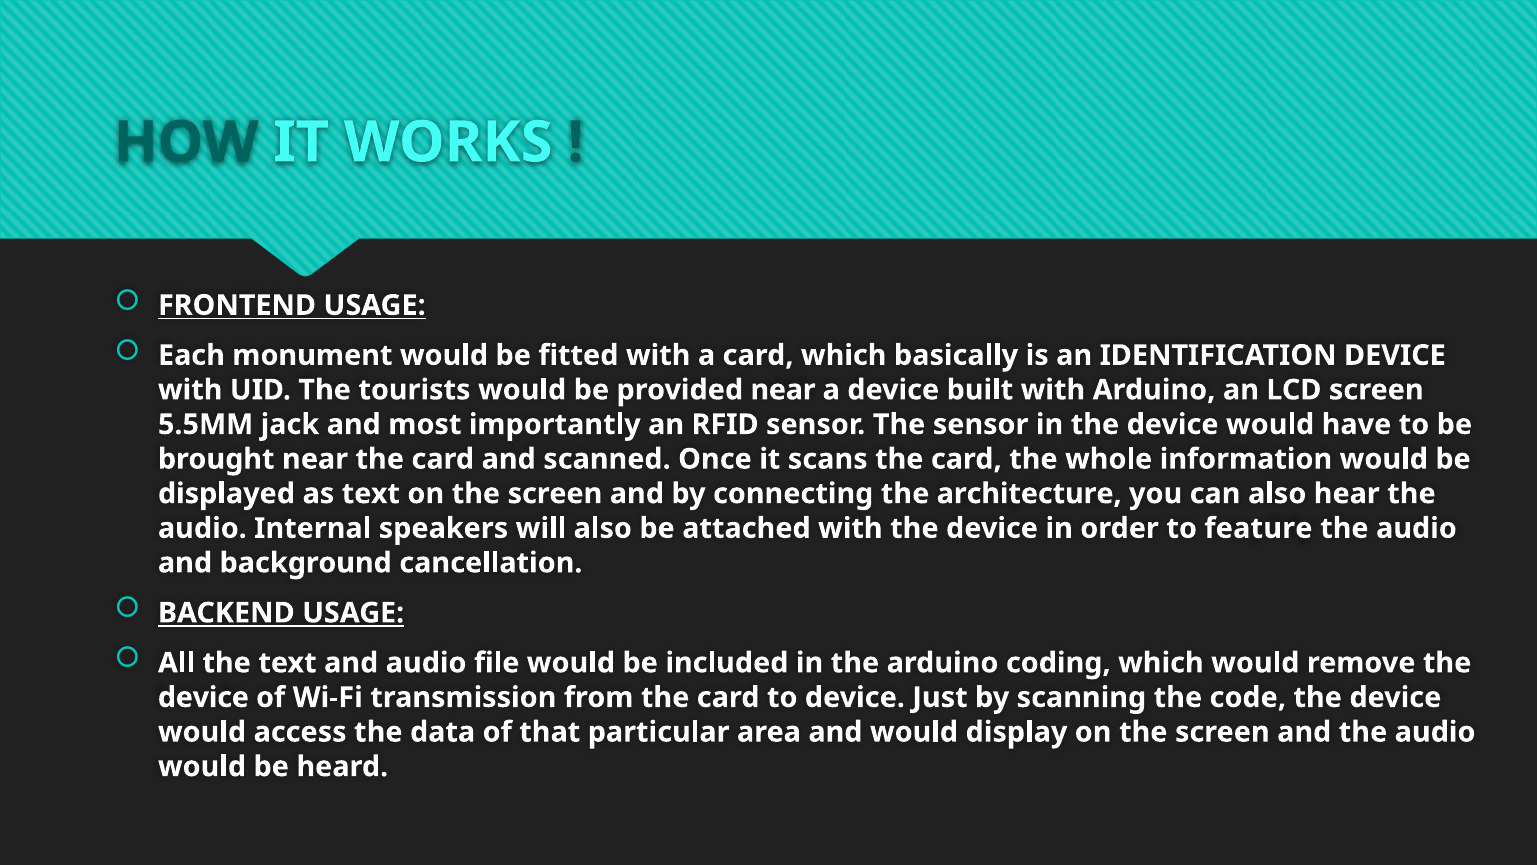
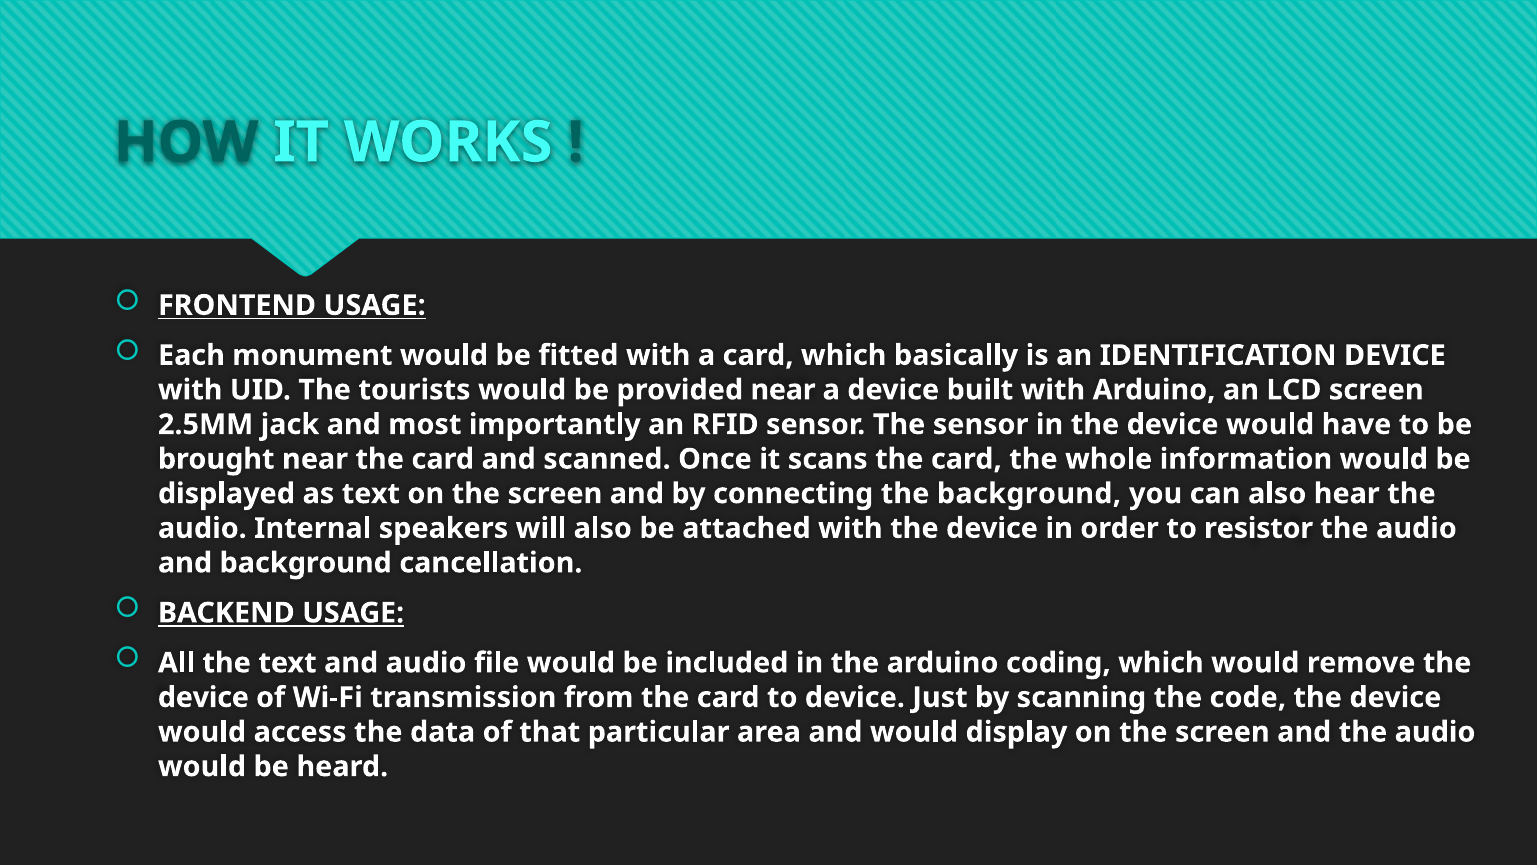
5.5MM: 5.5MM -> 2.5MM (206, 424)
the architecture: architecture -> background (1029, 493)
feature: feature -> resistor (1259, 528)
